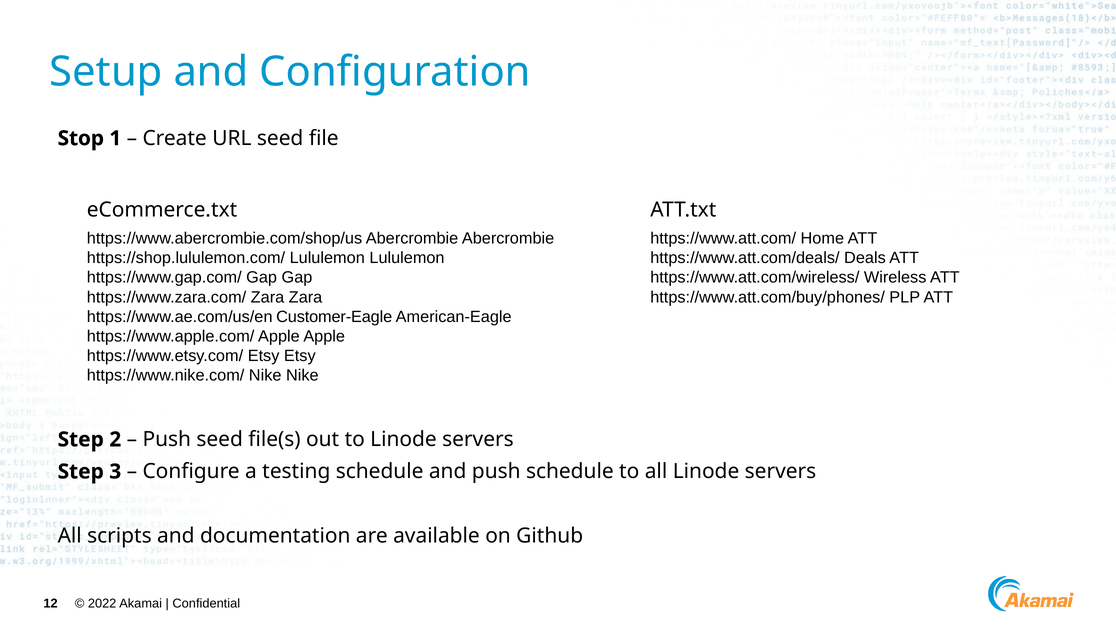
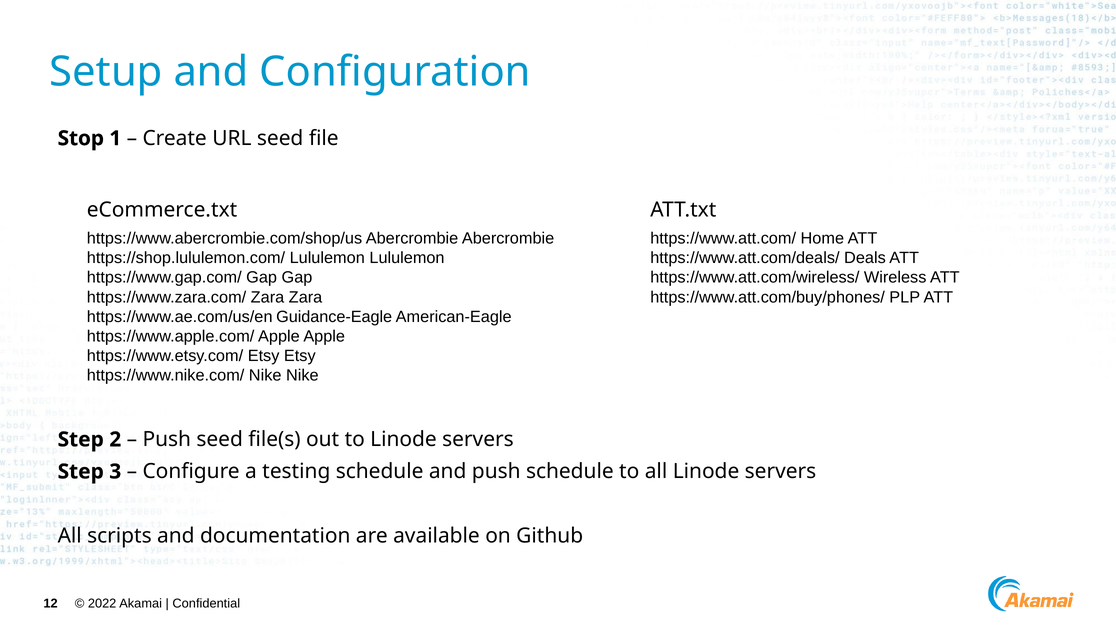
Customer-Eagle: Customer-Eagle -> Guidance-Eagle (334, 317)
